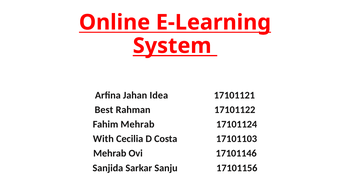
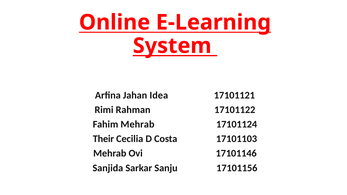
Best: Best -> Rimi (104, 110)
With: With -> Their (103, 139)
